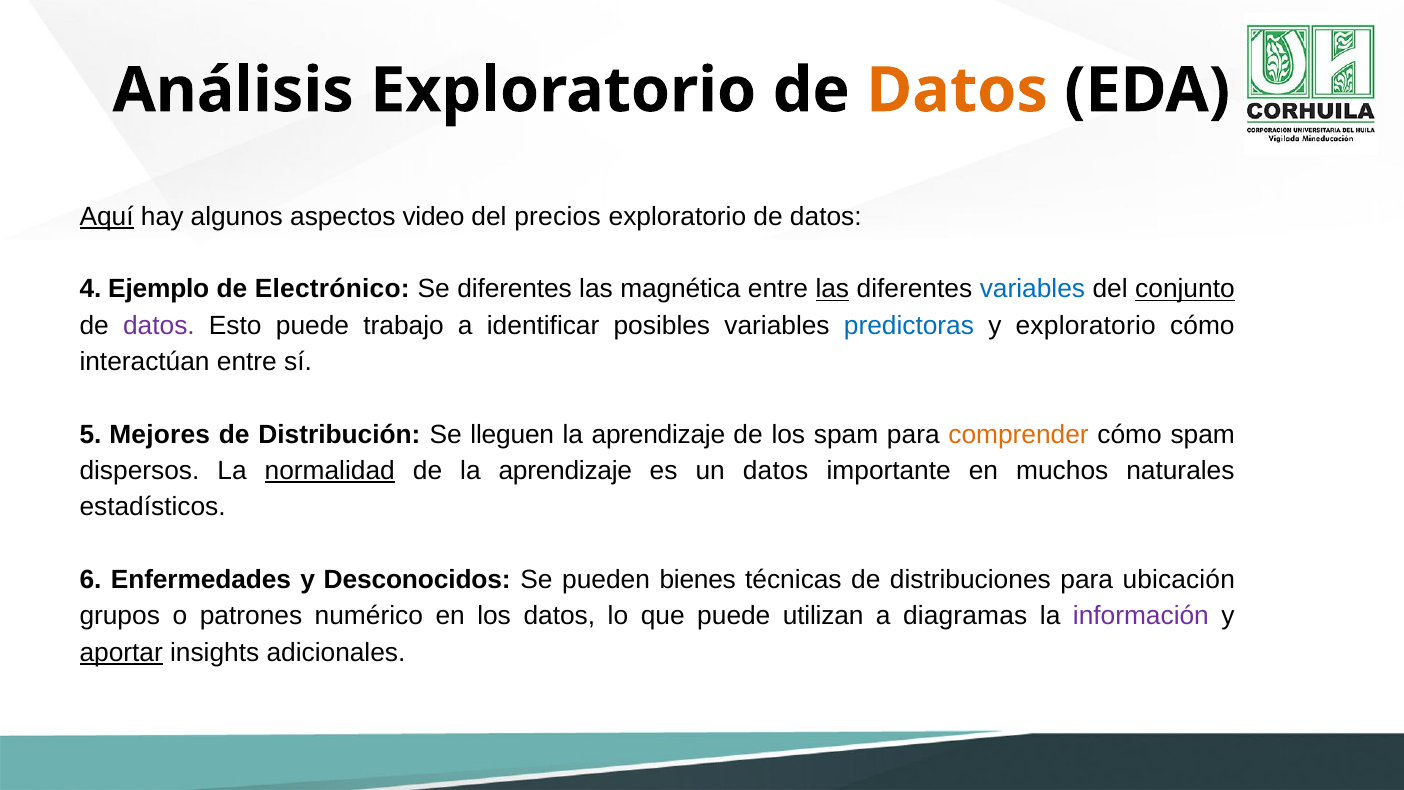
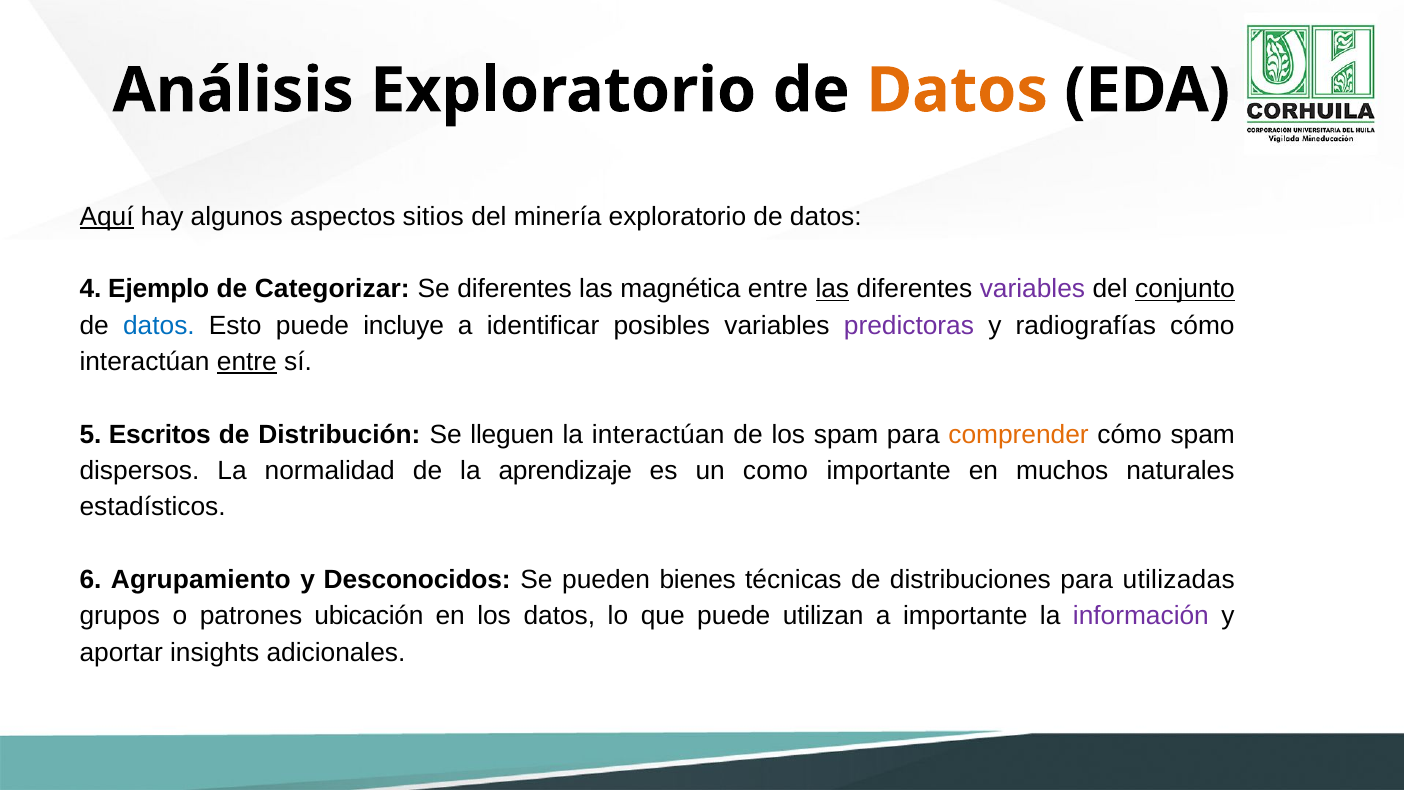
video: video -> sitios (433, 216)
precios: precios -> minería (558, 216)
Electrónico: Electrónico -> Categorizar (332, 289)
variables colour: blue -> purple (1032, 289)
datos colour: purple -> blue (159, 325)
trabajo: trabajo -> incluye (404, 325)
predictoras colour: blue -> purple (909, 325)
y exploratorio: exploratorio -> radiografías (1086, 325)
entre underline: none -> present (247, 362)
Mejores: Mejores -> Escritos (160, 434)
aprendizaje: aprendizaje -> interactúan (658, 434)
normalidad underline: present -> none (330, 471)
un datos: datos -> como (776, 471)
Enfermedades: Enfermedades -> Agrupamiento (201, 580)
ubicación: ubicación -> utilizadas (1179, 580)
numérico: numérico -> ubicación (369, 616)
a diagramas: diagramas -> importante (965, 616)
aportar underline: present -> none (121, 652)
